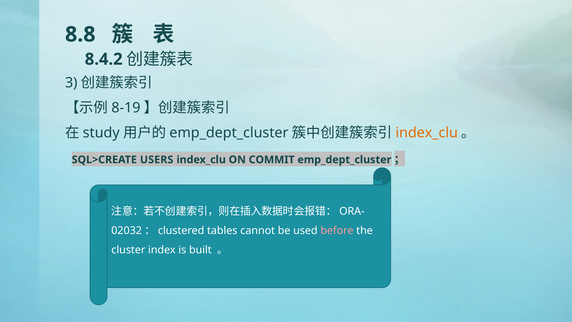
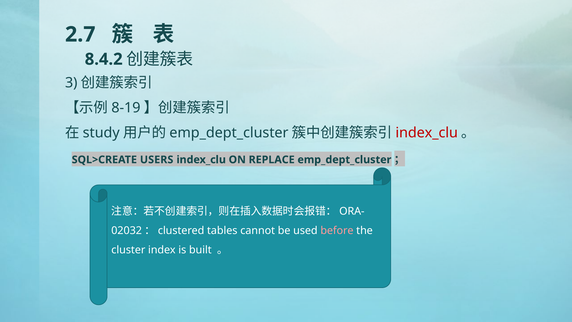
8.8: 8.8 -> 2.7 (80, 34)
index_clu colour: orange -> red (427, 133)
COMMIT: COMMIT -> REPLACE (272, 160)
